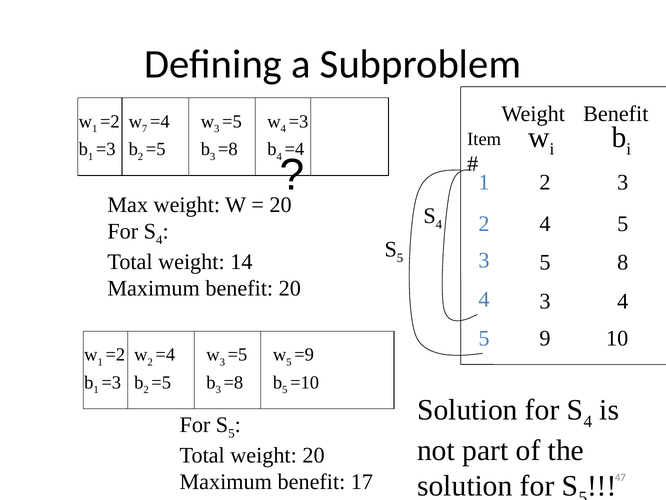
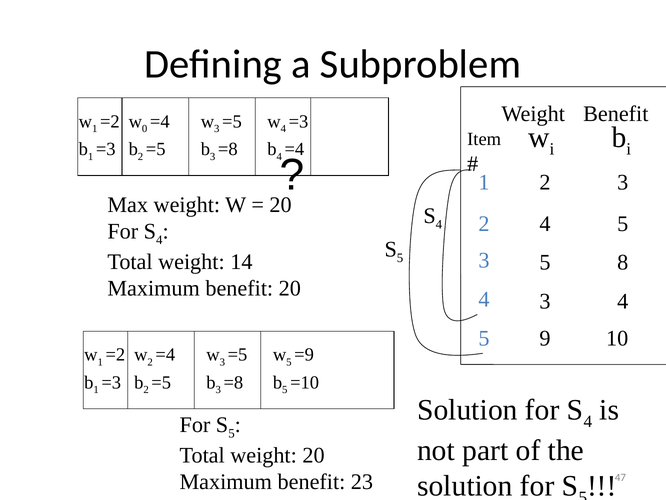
7: 7 -> 0 (145, 129)
17: 17 -> 23 (362, 481)
